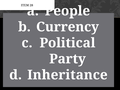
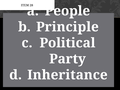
Currency: Currency -> Principle (67, 27)
